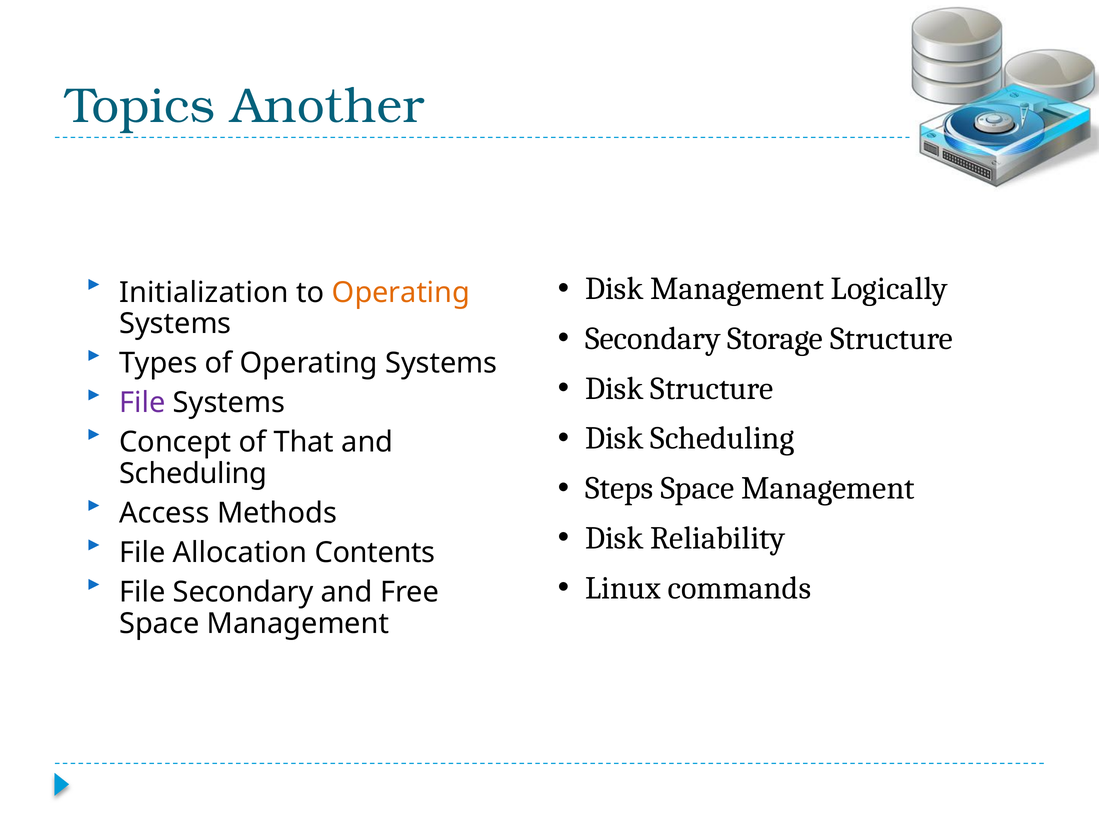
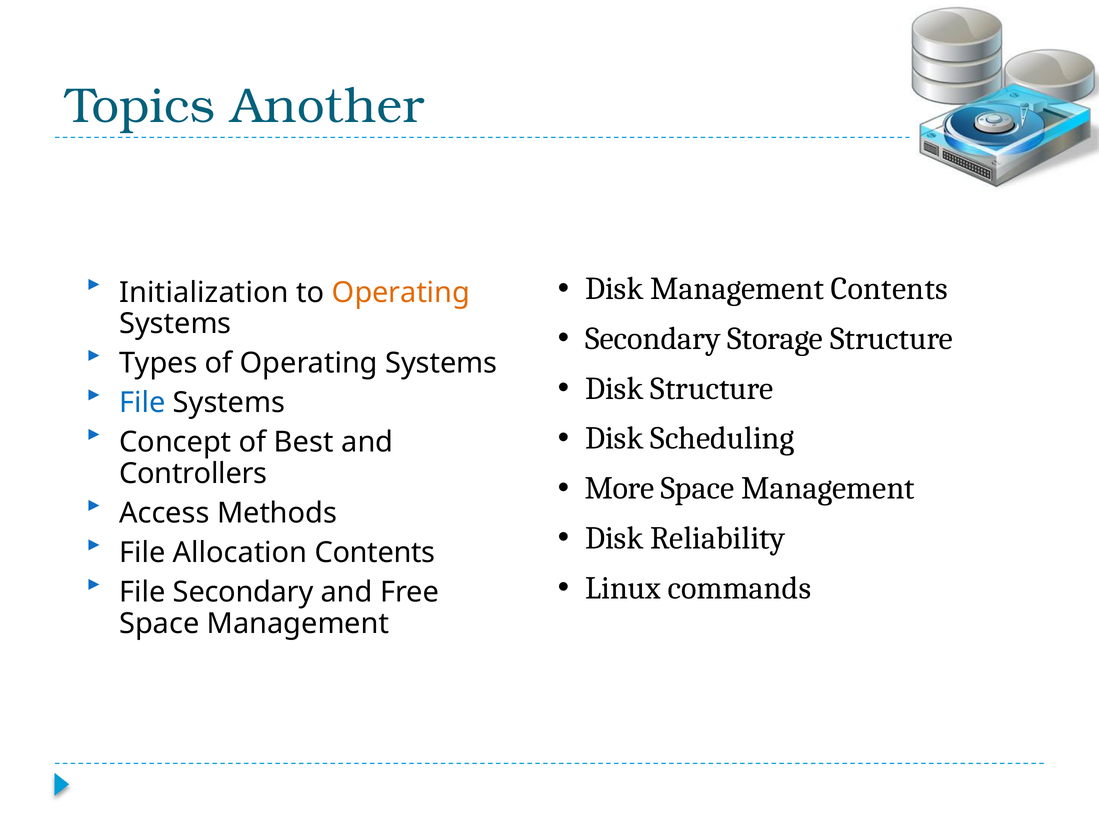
Management Logically: Logically -> Contents (889, 289)
File colour: purple -> blue (142, 403)
That: That -> Best (304, 442)
Scheduling: Scheduling -> Controllers (193, 474)
Steps: Steps -> More (620, 488)
